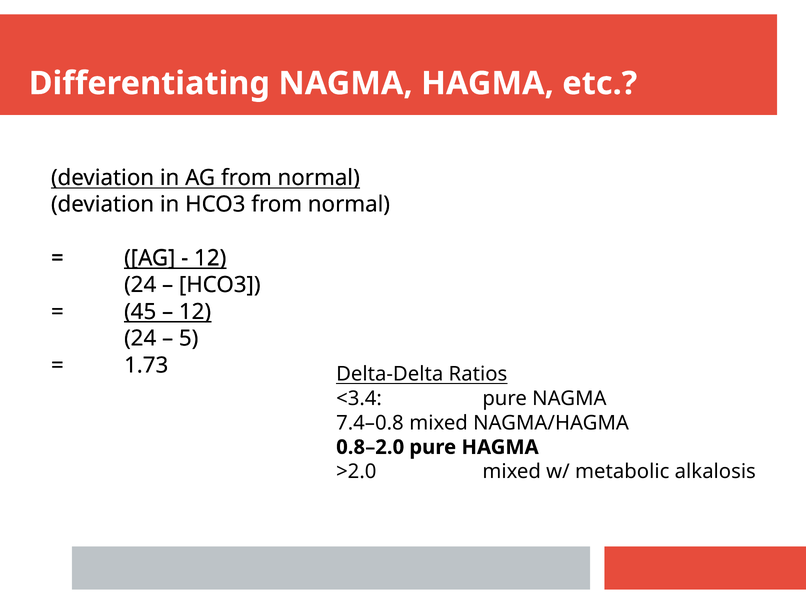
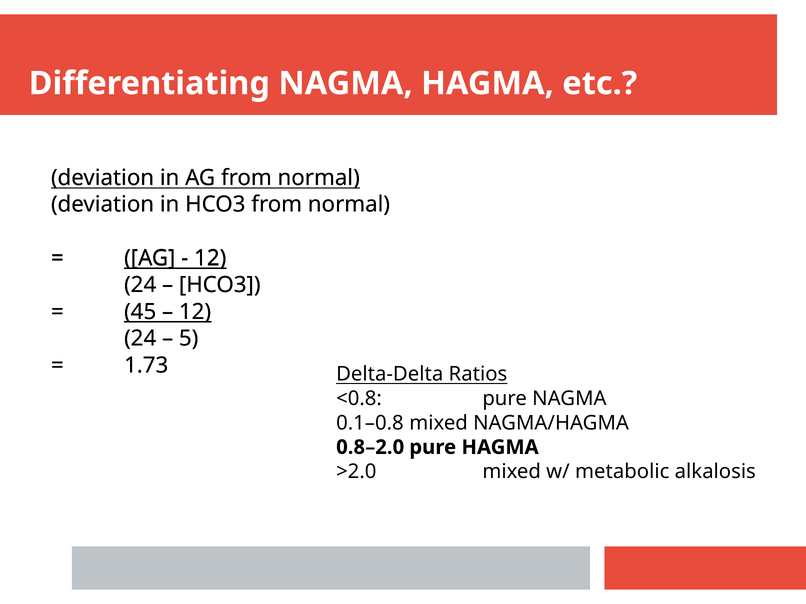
<3.4: <3.4 -> <0.8 (359, 399)
7.4–0.8: 7.4–0.8 -> 0.1–0.8 (370, 423)
